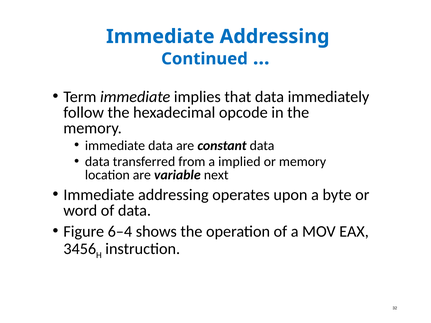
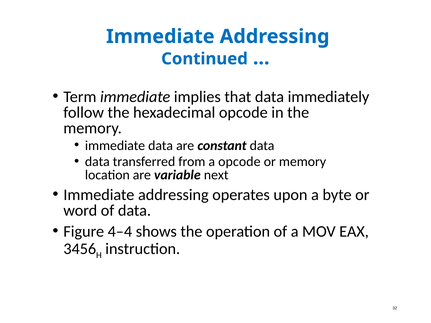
a implied: implied -> opcode (239, 162)
6–4: 6–4 -> 4–4 (120, 232)
